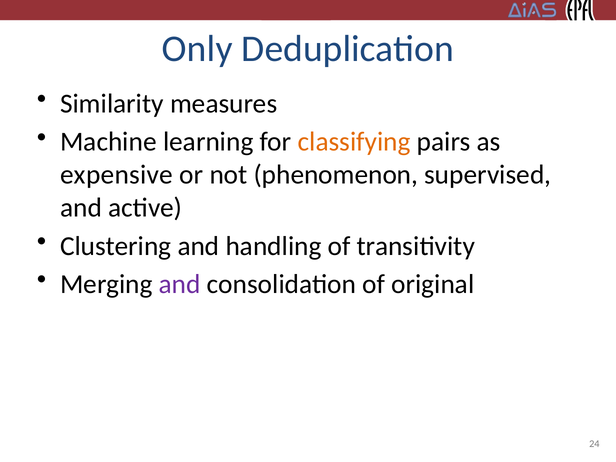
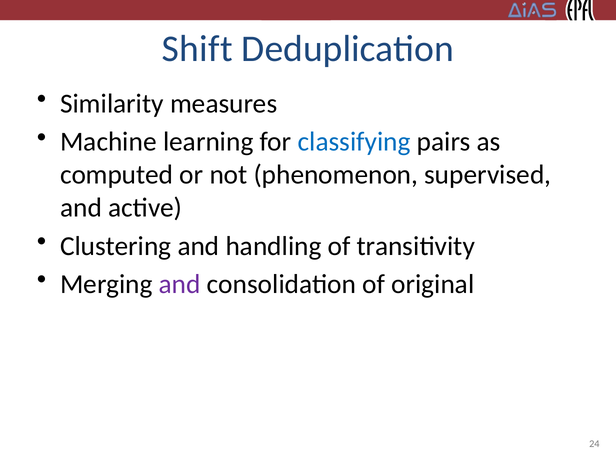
Only: Only -> Shift (197, 49)
classifying colour: orange -> blue (354, 142)
expensive: expensive -> computed (117, 175)
